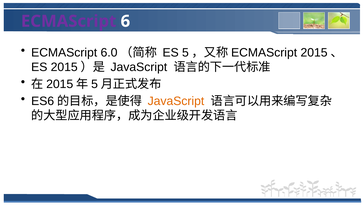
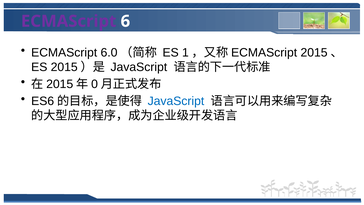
ES 5: 5 -> 1 (185, 52)
5: 5 -> 0 (95, 84)
JavaScript colour: orange -> blue (176, 101)
